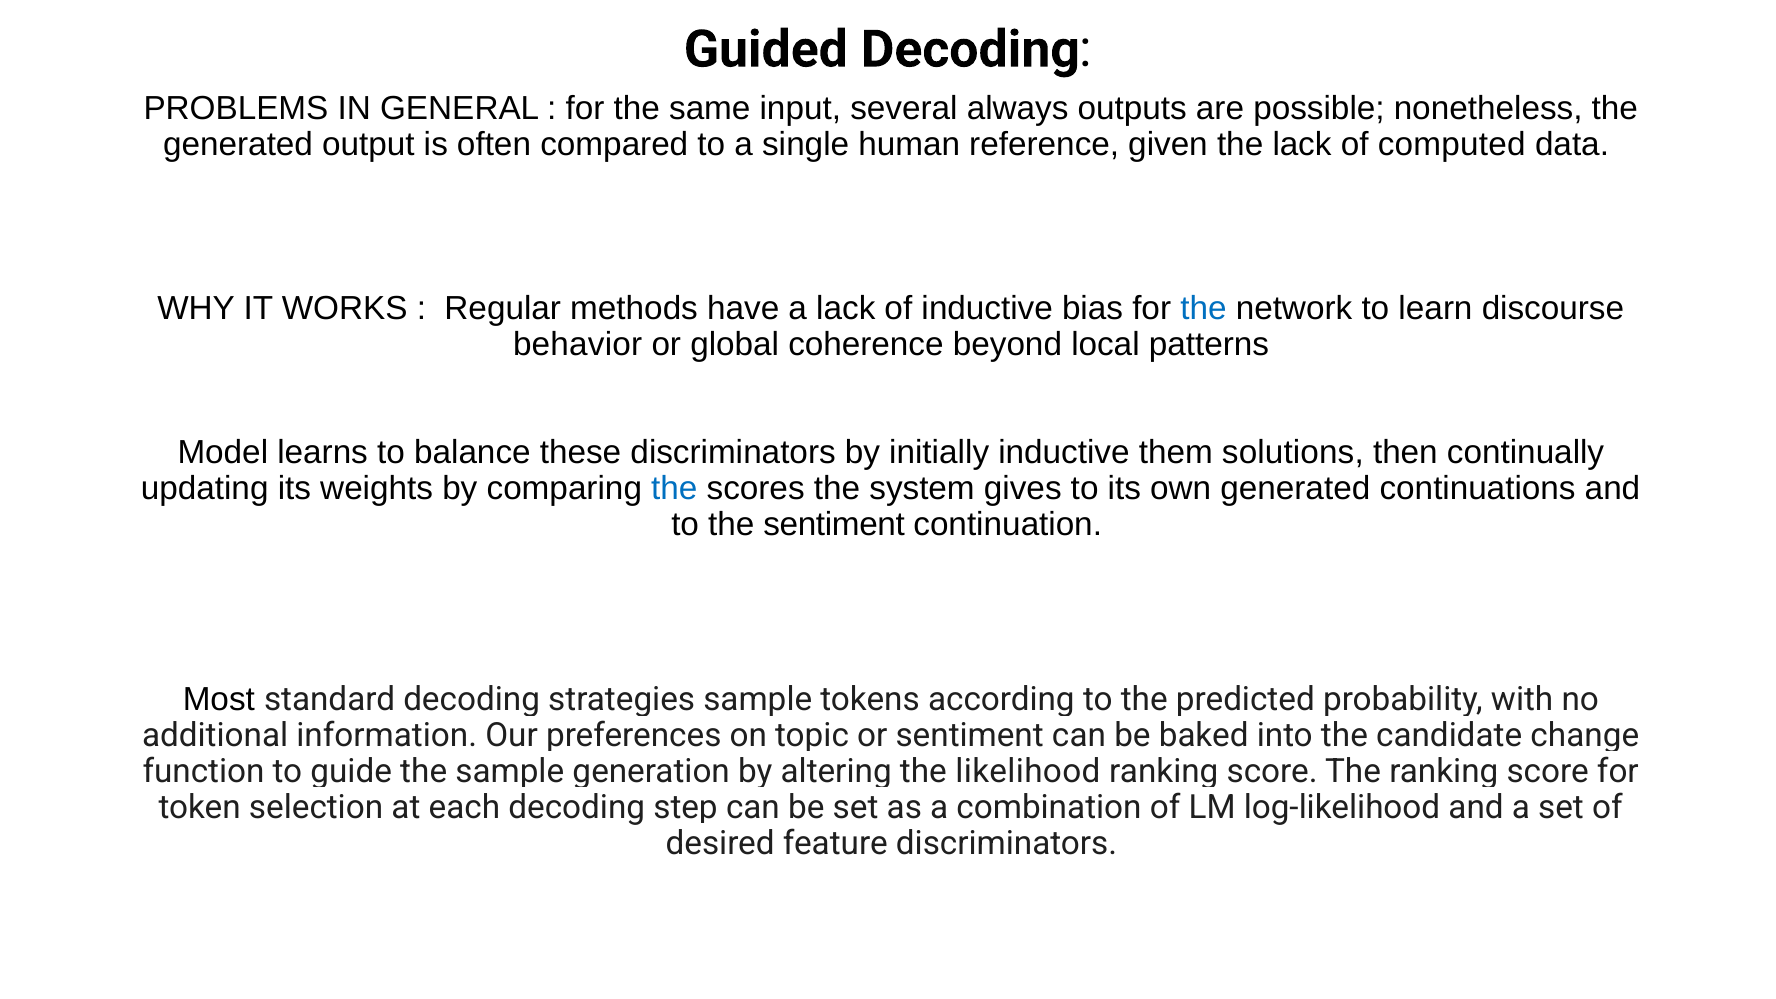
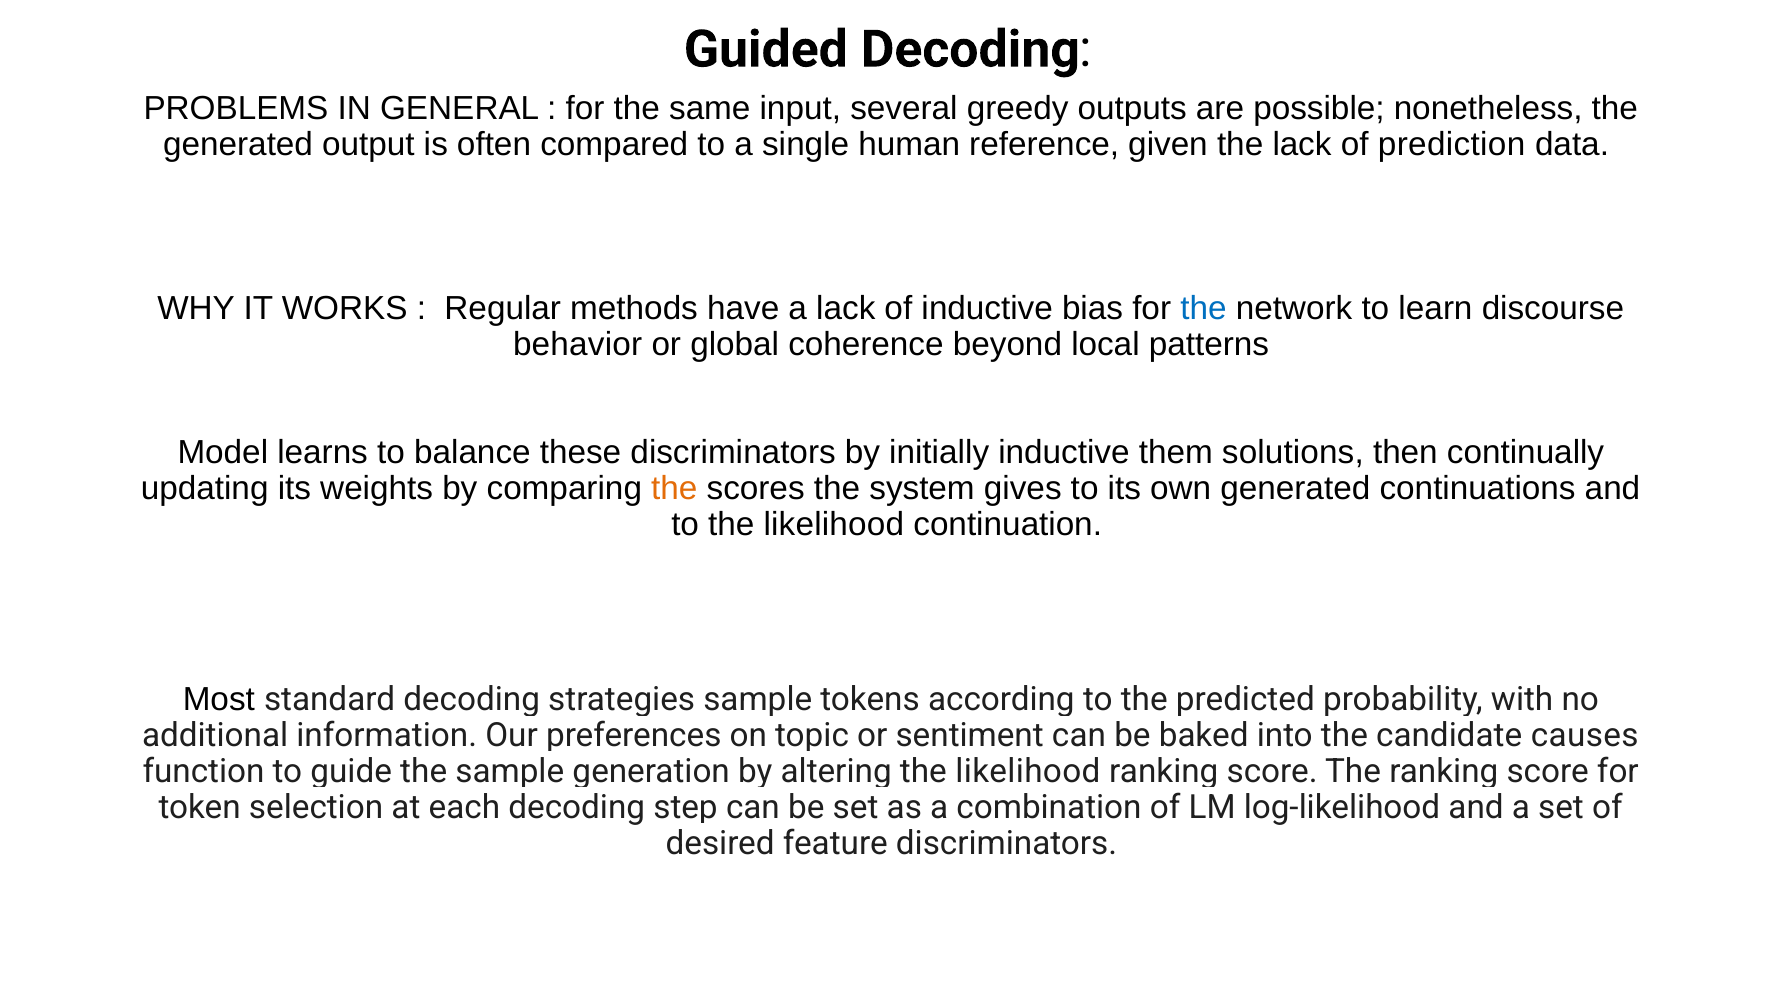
always: always -> greedy (1018, 109)
computed: computed -> prediction (1452, 145)
the colour: blue -> orange (674, 488)
to the sentiment: sentiment -> likelihood (834, 524)
change: change -> causes (1585, 735)
